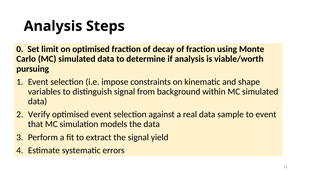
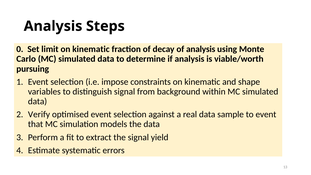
limit on optimised: optimised -> kinematic (91, 49)
of fraction: fraction -> analysis (201, 49)
